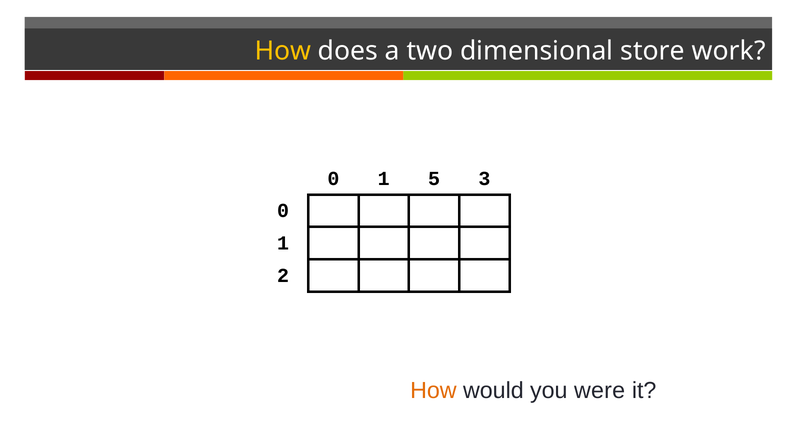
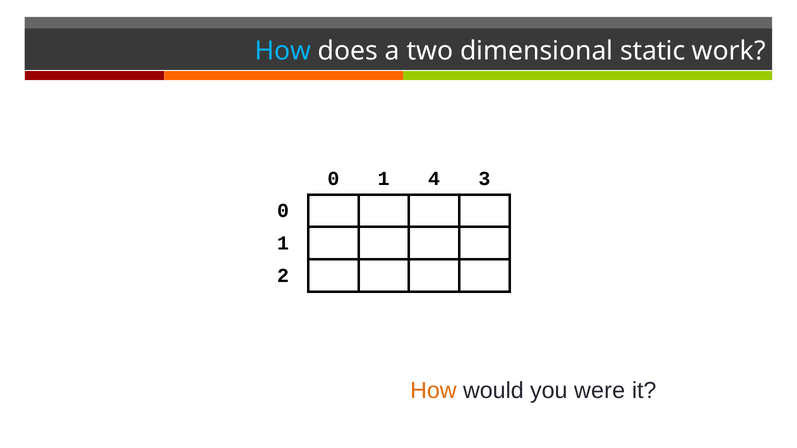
How colour: yellow -> light blue (283, 51)
store: store -> static (653, 51)
5: 5 -> 4 (434, 179)
